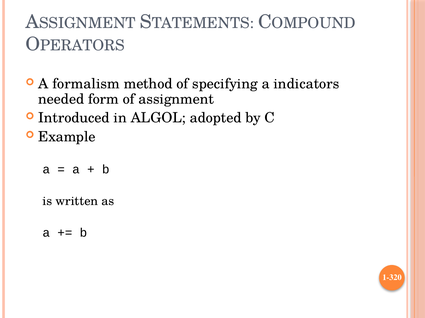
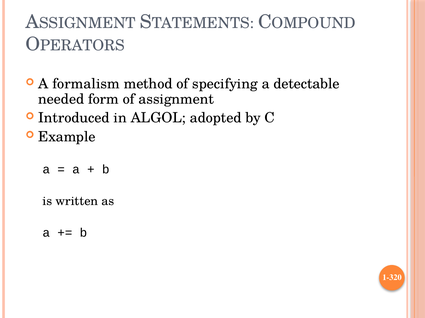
indicators: indicators -> detectable (306, 84)
